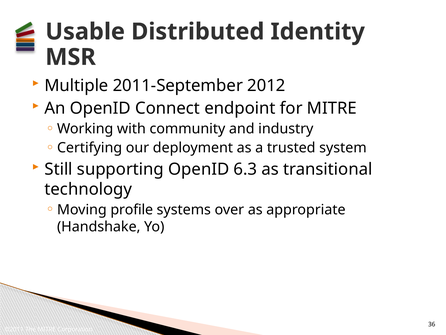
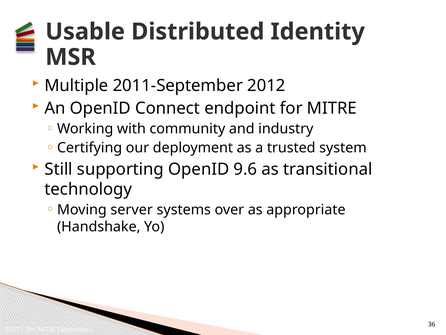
6.3: 6.3 -> 9.6 (245, 169)
profile: profile -> server (132, 209)
